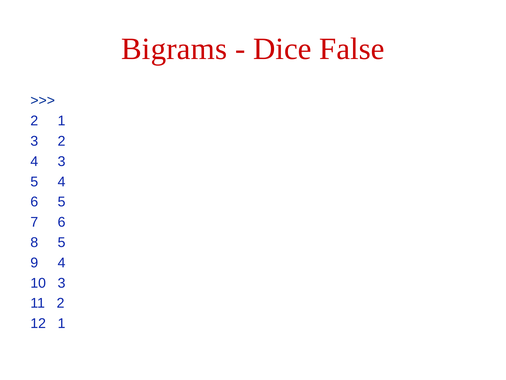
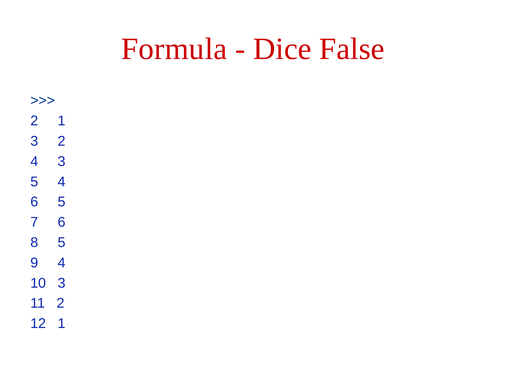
Bigrams: Bigrams -> Formula (174, 49)
